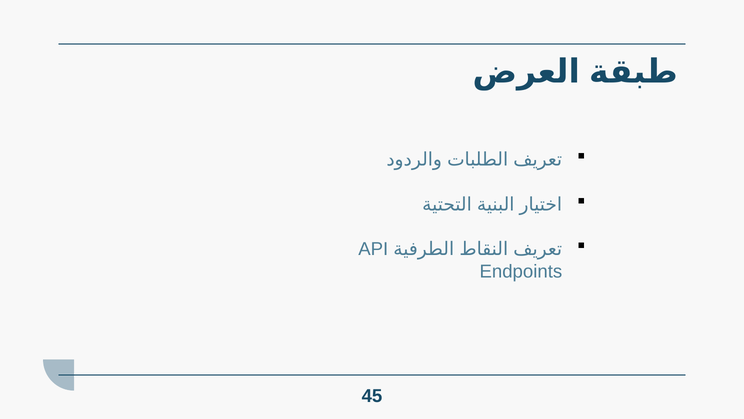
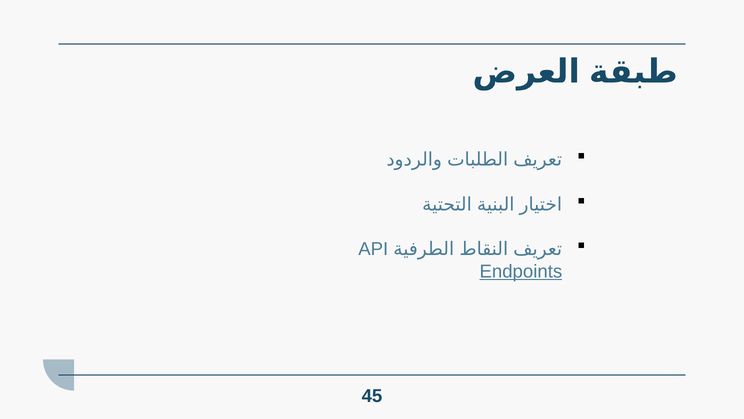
Endpoints underline: none -> present (521, 271)
